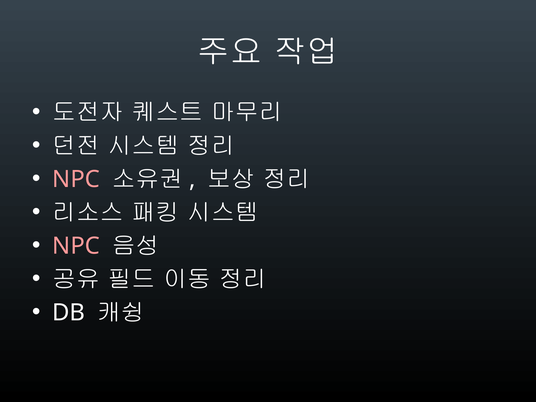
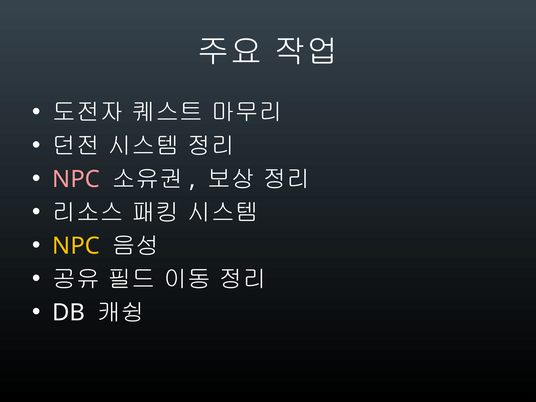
NPC colour: pink -> yellow (76, 246)
